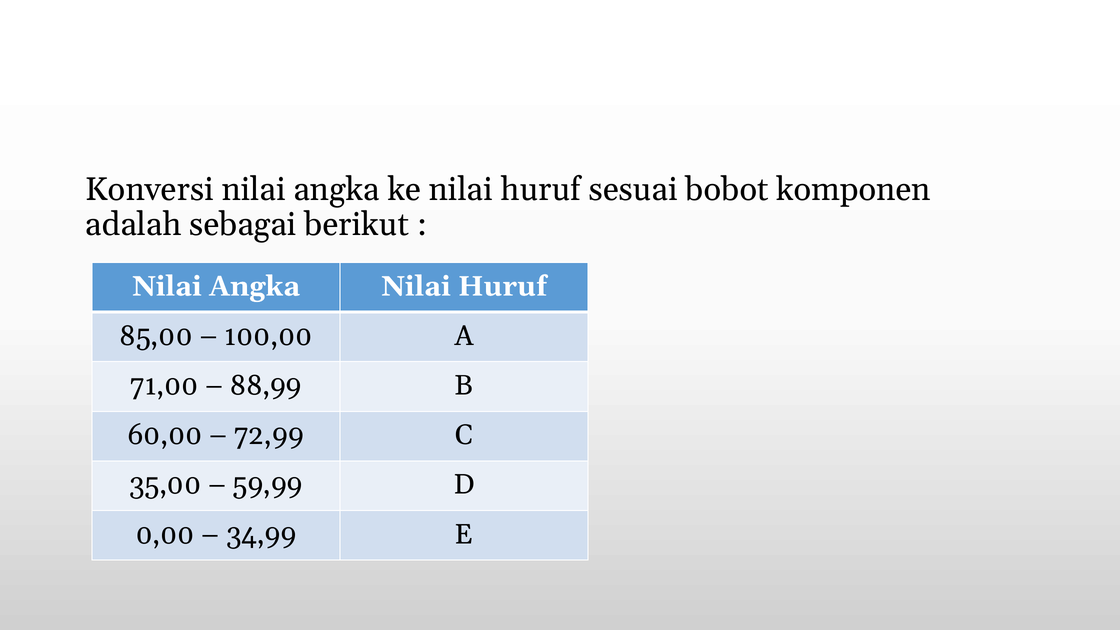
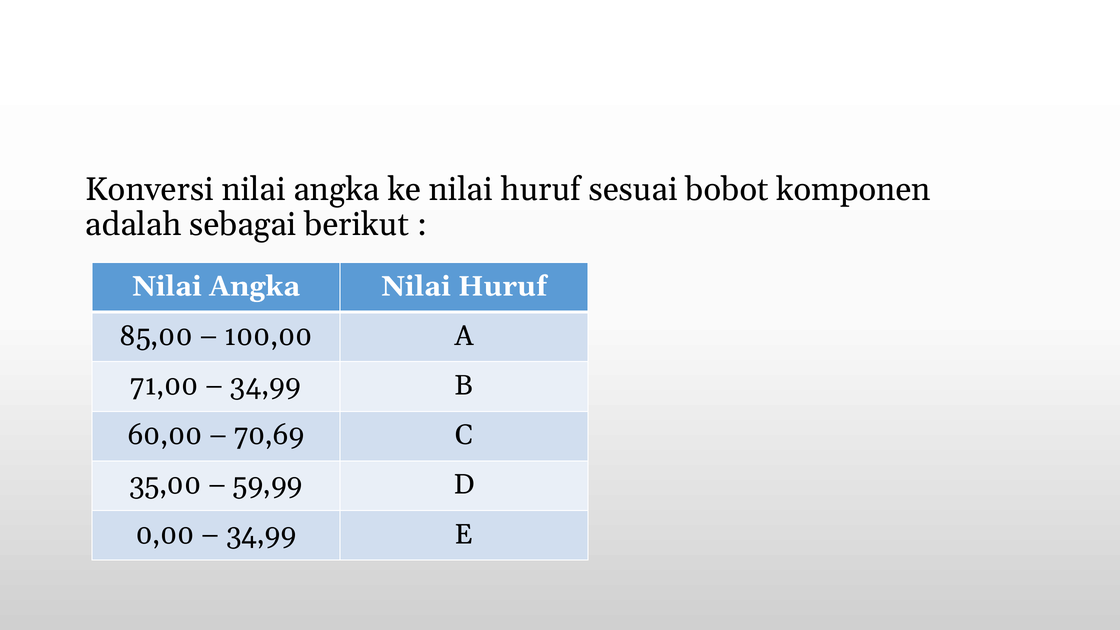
88,99: 88,99 -> 34,99 (266, 386)
72,99: 72,99 -> 70,69 (269, 435)
